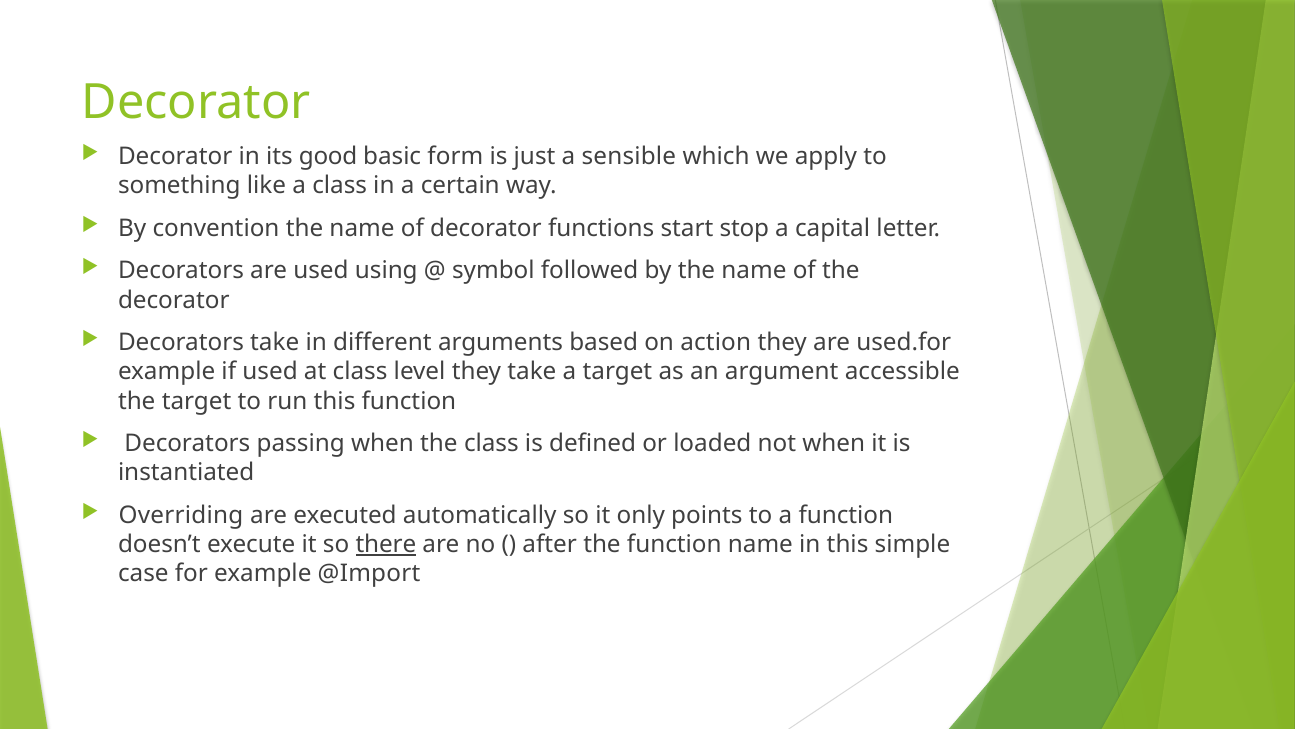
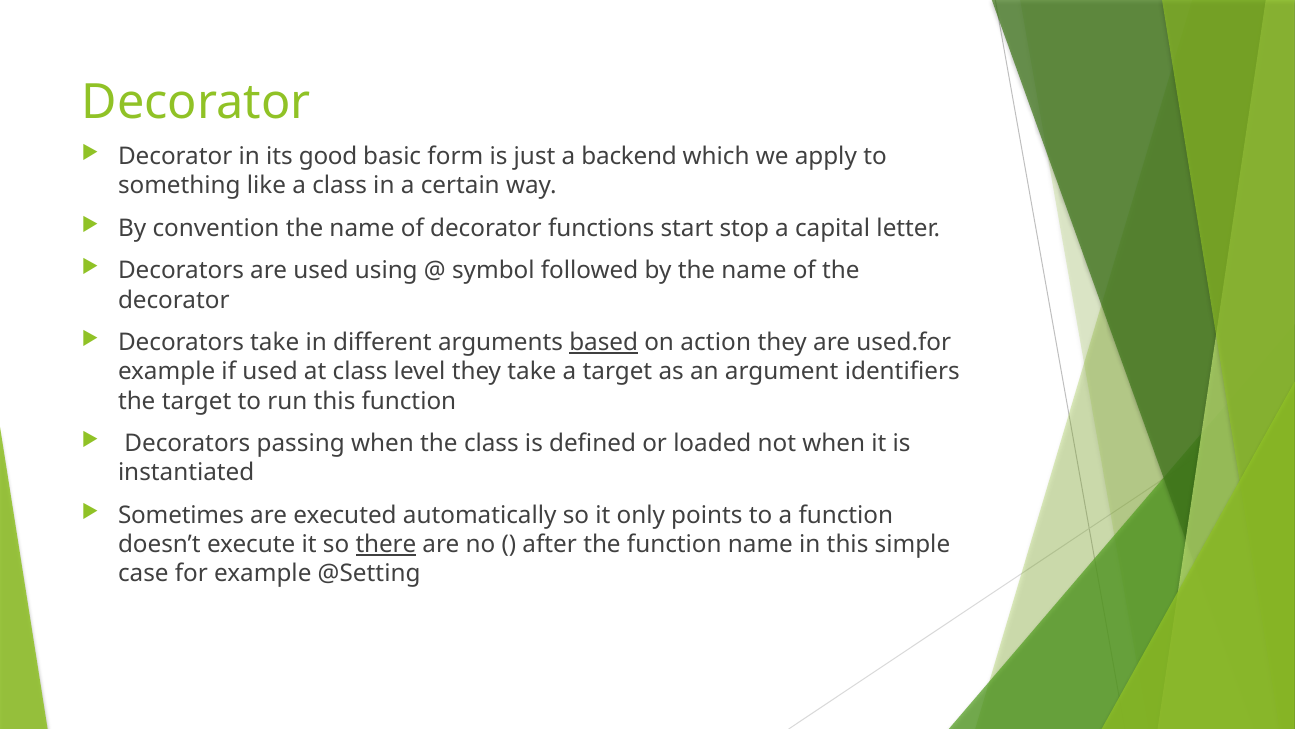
sensible: sensible -> backend (629, 156)
based underline: none -> present (604, 342)
accessible: accessible -> identifiers (902, 372)
Overriding: Overriding -> Sometimes (181, 515)
@Import: @Import -> @Setting (369, 573)
